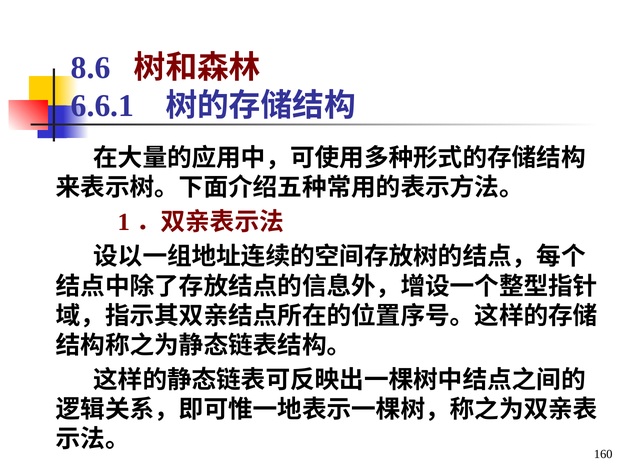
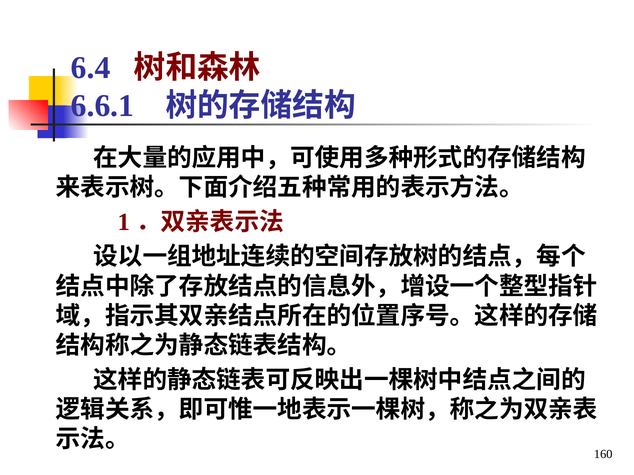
8.6: 8.6 -> 6.4 (91, 68)
